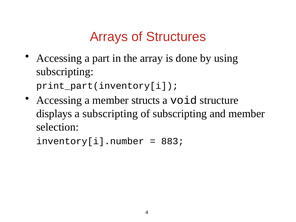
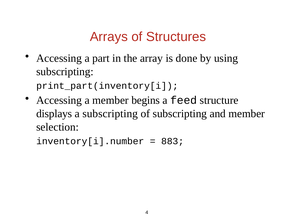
structs: structs -> begins (146, 100)
void: void -> feed (184, 100)
